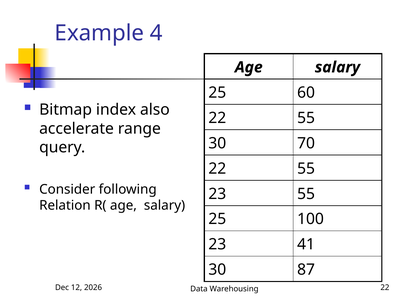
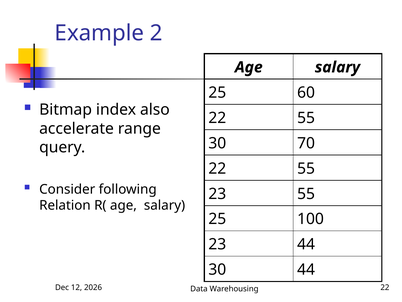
4: 4 -> 2 (156, 33)
23 41: 41 -> 44 (306, 244)
30 87: 87 -> 44 (306, 269)
